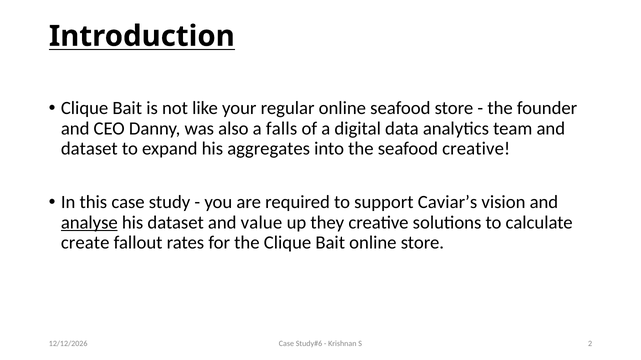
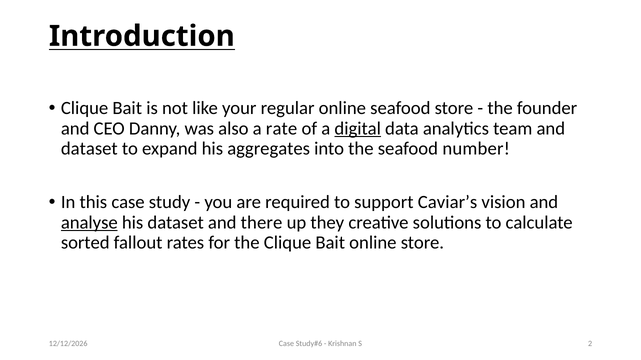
falls: falls -> rate (282, 129)
digital underline: none -> present (358, 129)
seafood creative: creative -> number (476, 149)
value: value -> there (262, 223)
create: create -> sorted (85, 243)
